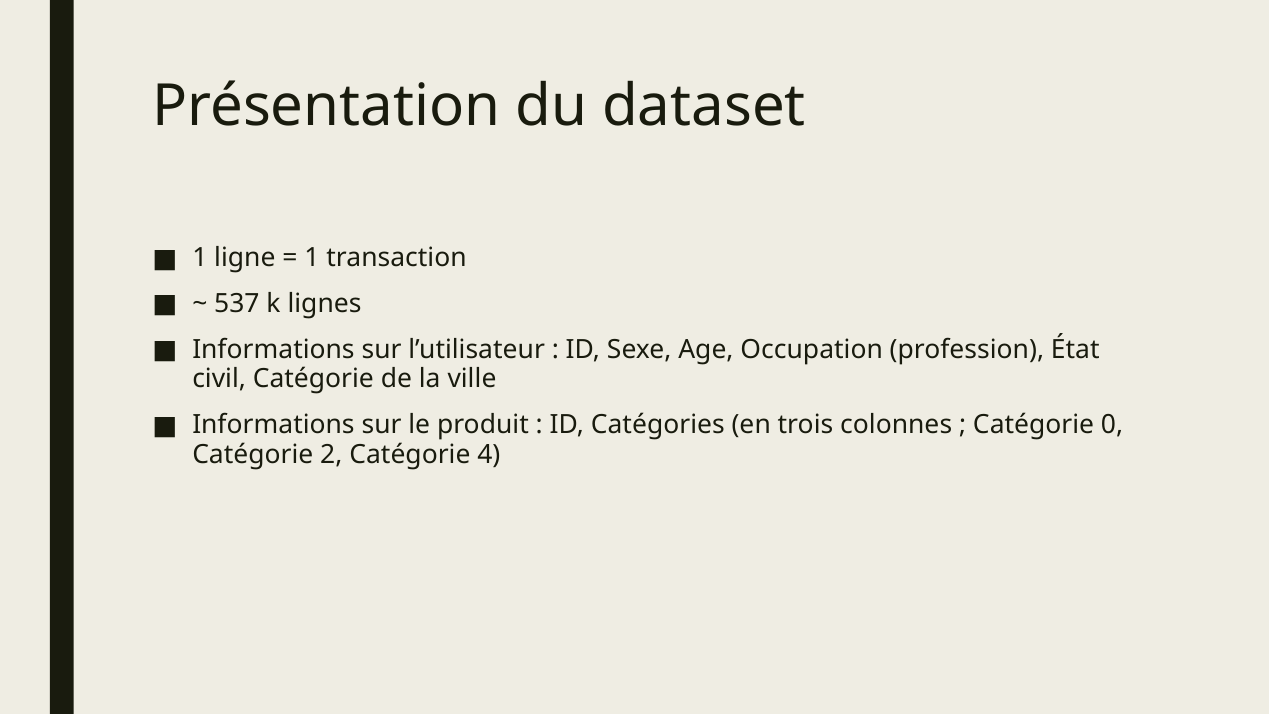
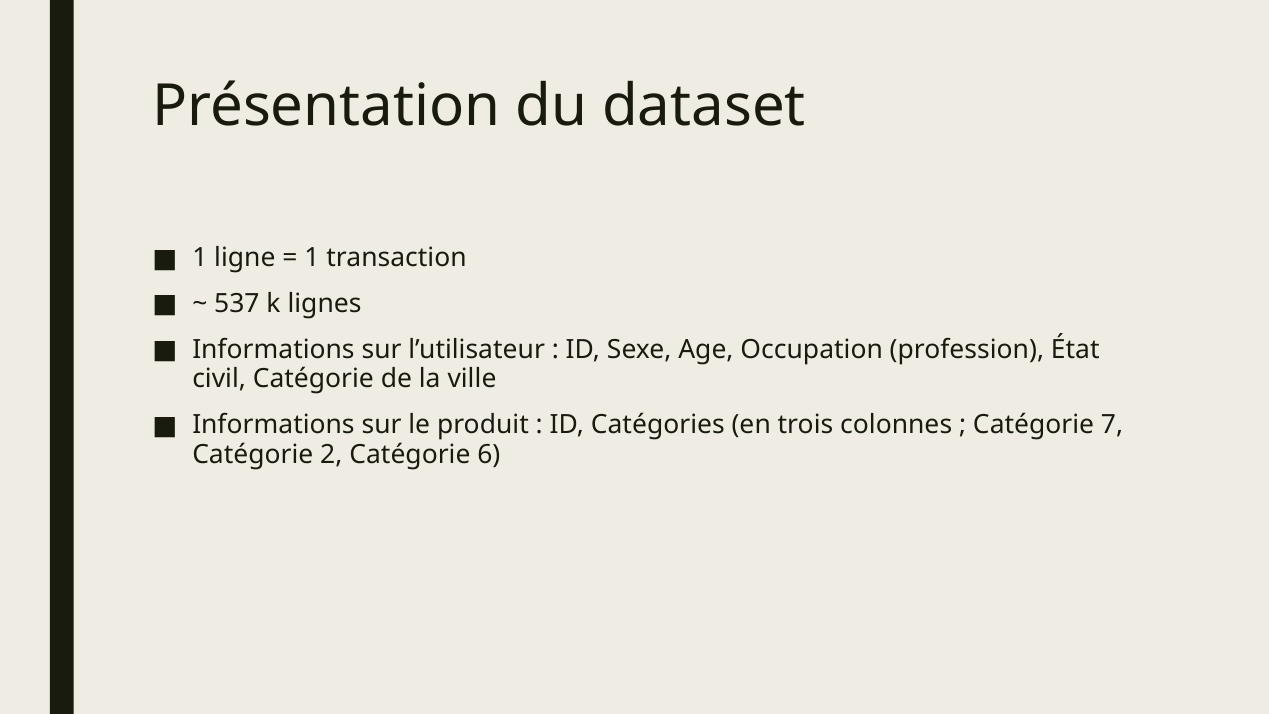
0: 0 -> 7 (1112, 425)
4: 4 -> 6 (489, 455)
